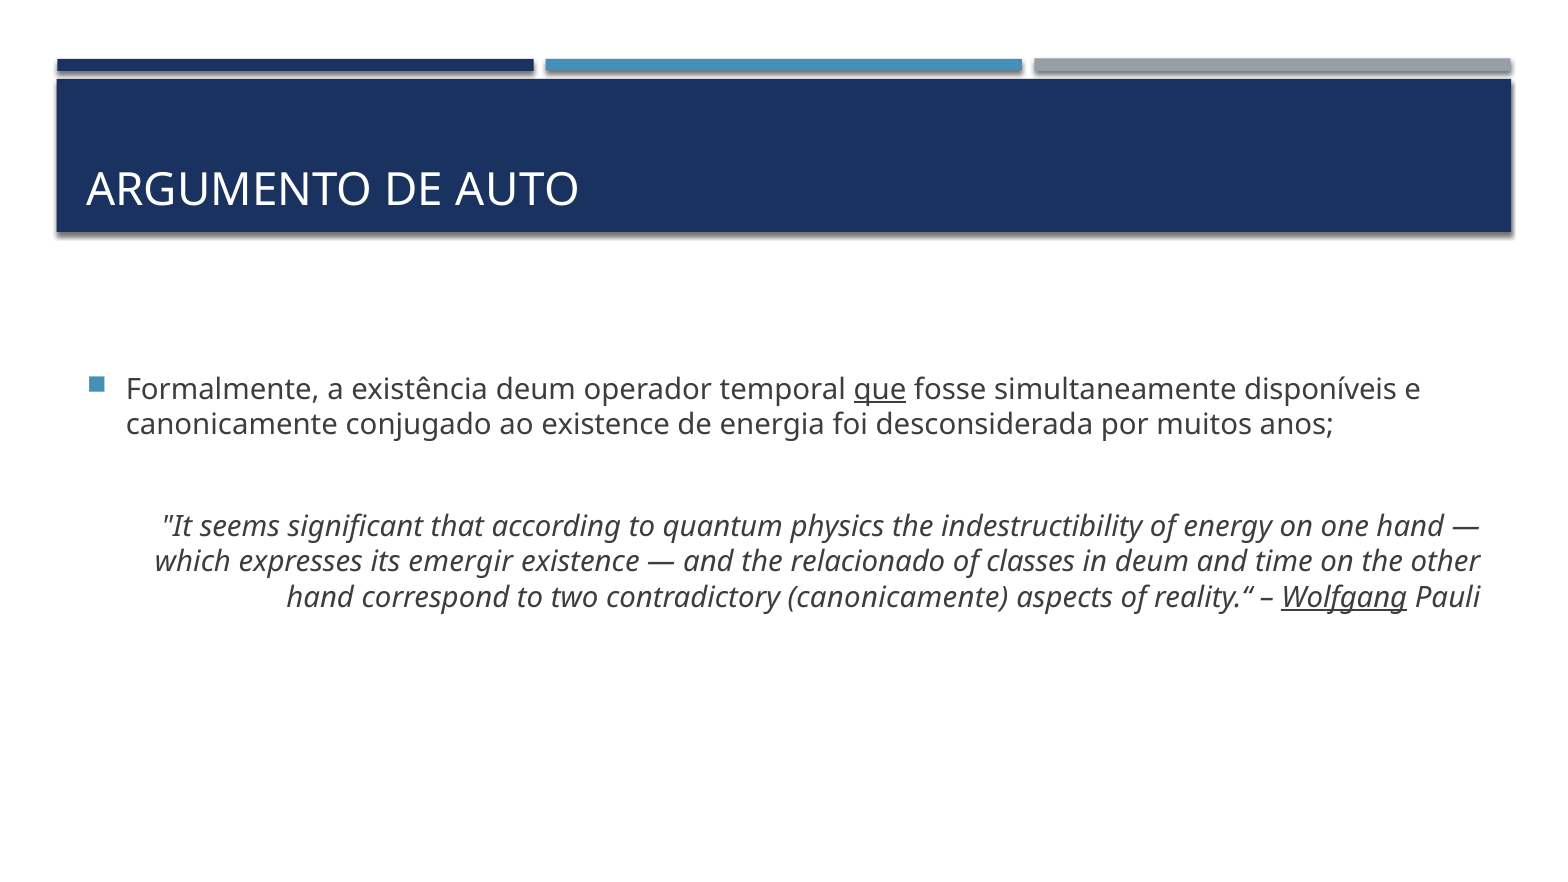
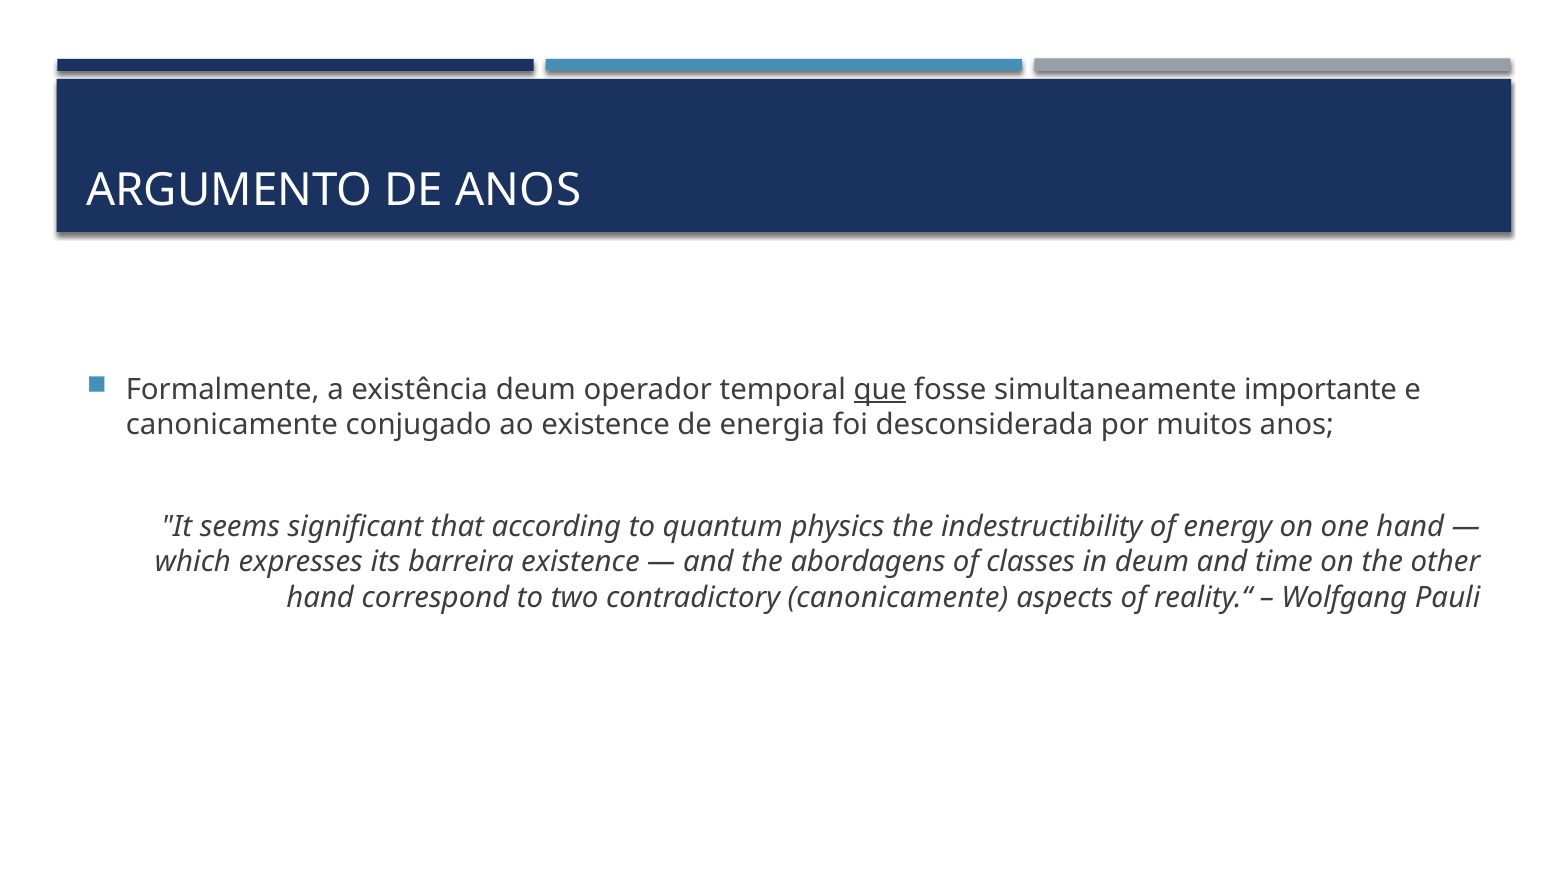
DE AUTO: AUTO -> ANOS (518, 190)
disponíveis: disponíveis -> importante (1321, 390)
emergir: emergir -> barreira (461, 562)
relacionado: relacionado -> abordagens (868, 562)
Wolfgang underline: present -> none (1344, 597)
